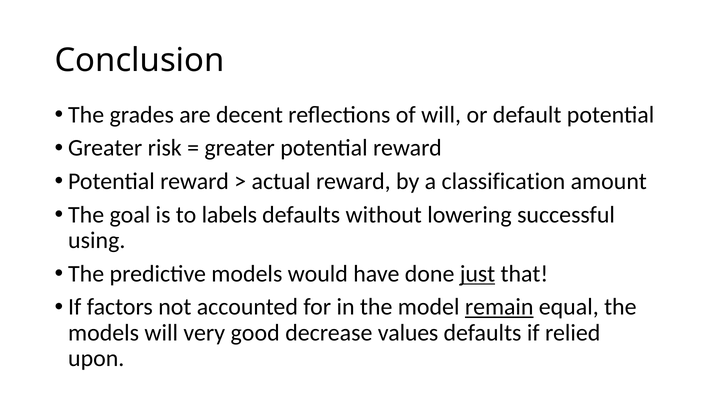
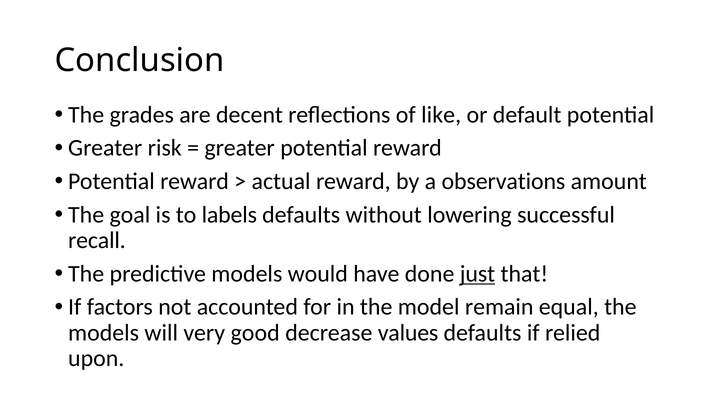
of will: will -> like (441, 115)
classification: classification -> observations (503, 181)
using: using -> recall (97, 241)
remain underline: present -> none (499, 307)
